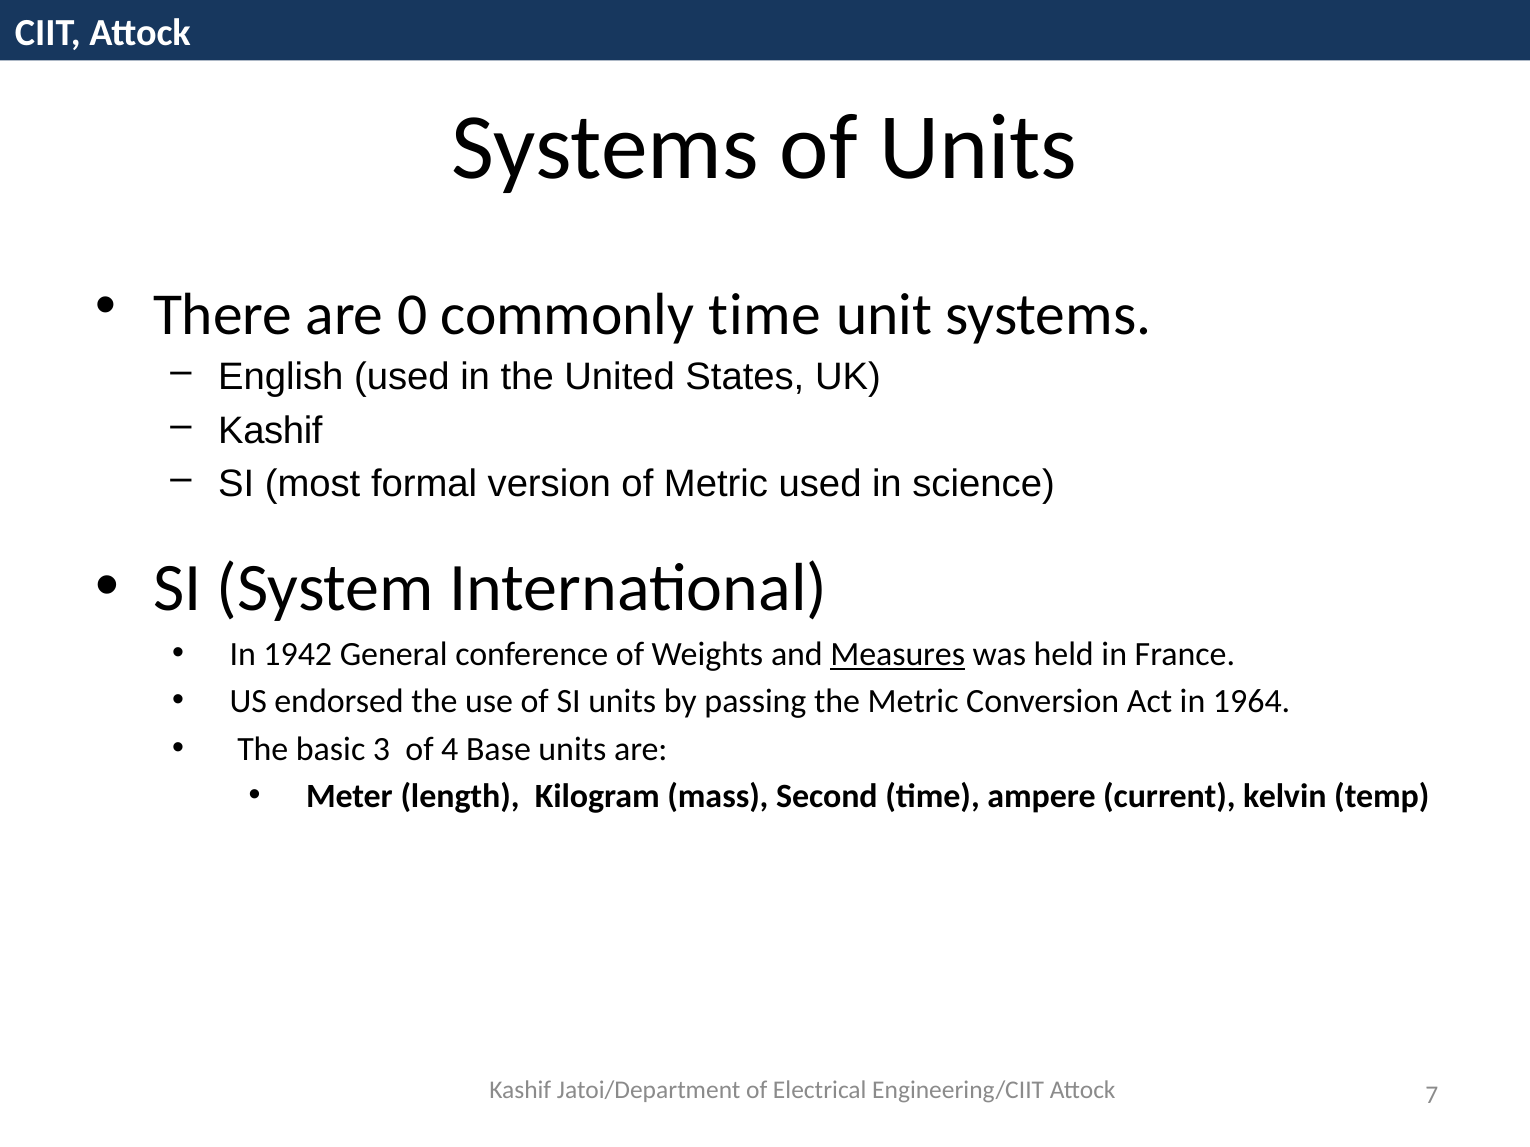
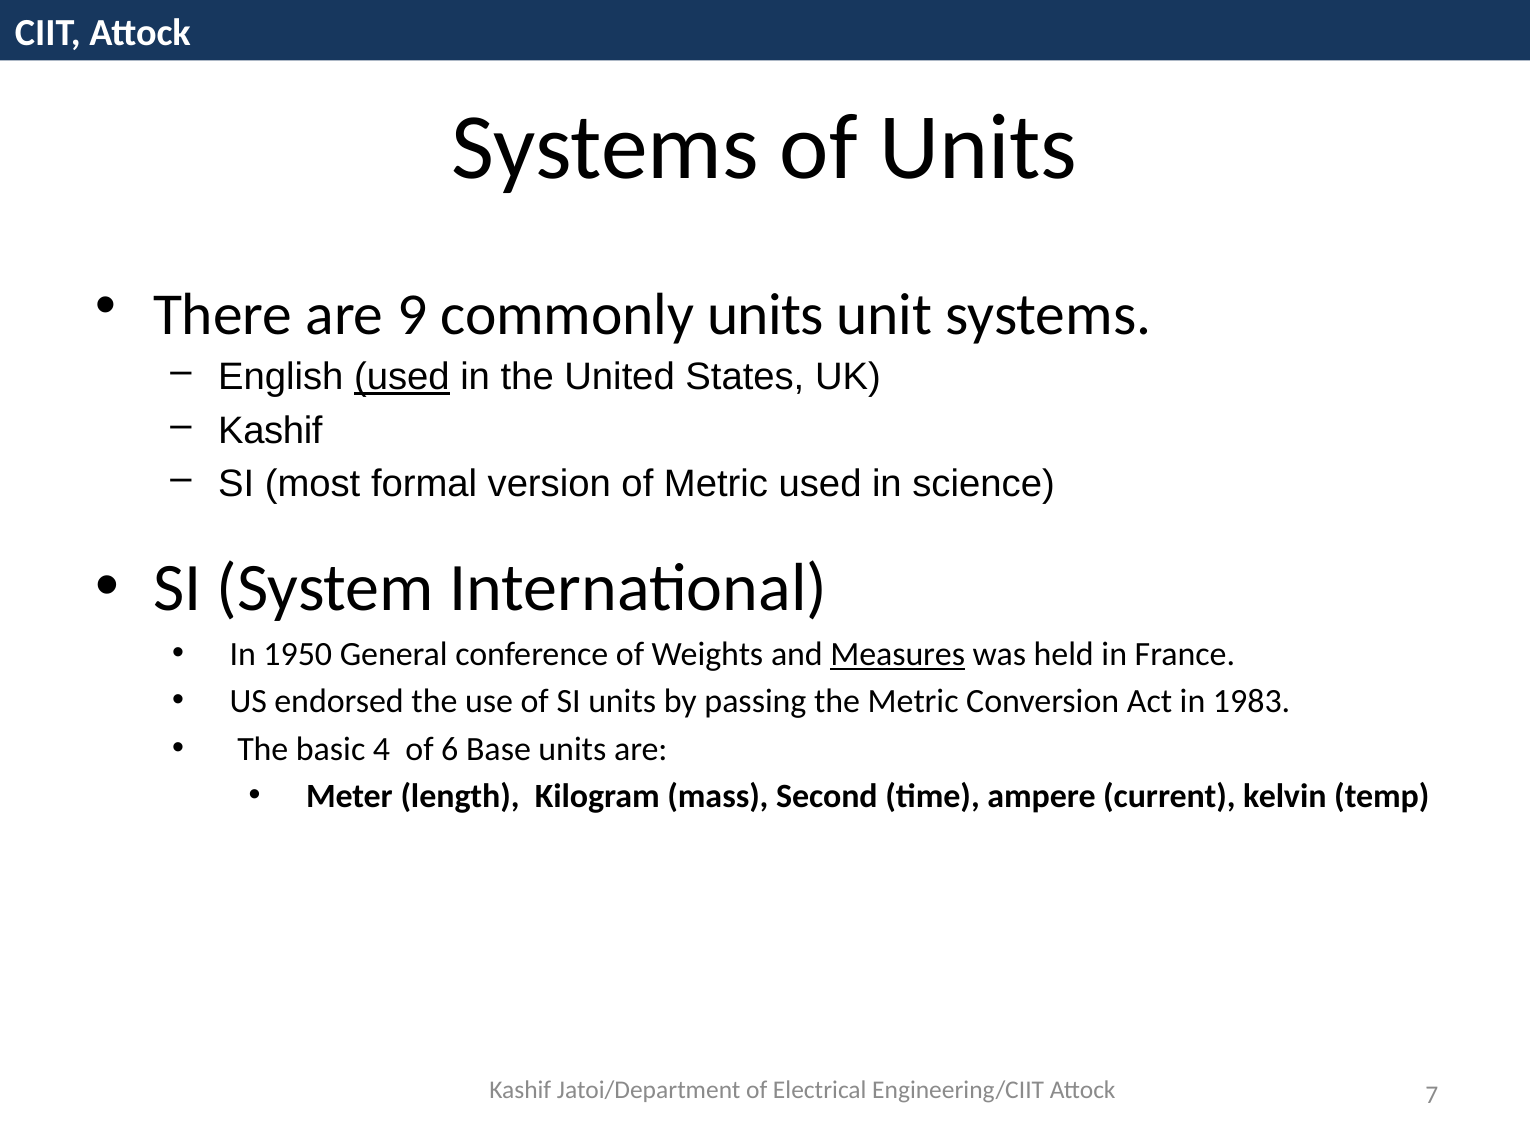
0: 0 -> 9 (412, 315)
commonly time: time -> units (766, 315)
used underline: none -> present (402, 377)
1942: 1942 -> 1950 (298, 654)
1964: 1964 -> 1983 (1252, 702)
3: 3 -> 4 (382, 749)
4: 4 -> 6 (450, 749)
